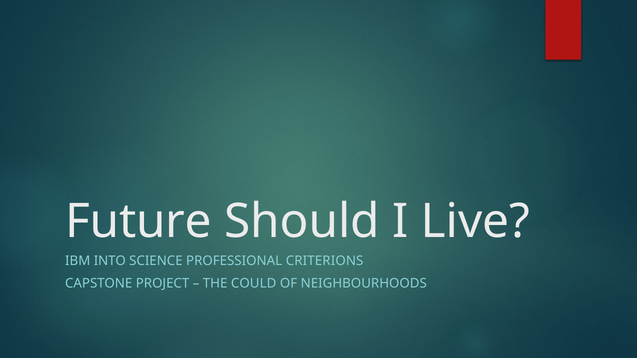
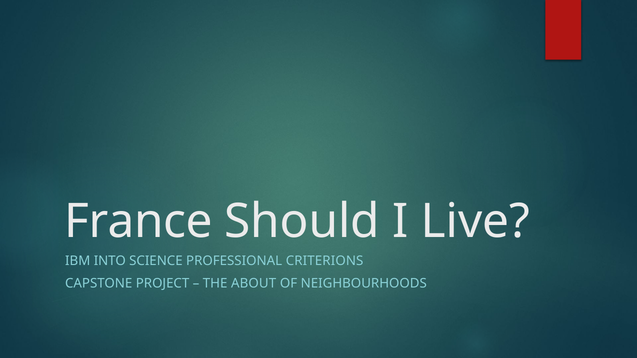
Future: Future -> France (139, 222)
COULD: COULD -> ABOUT (254, 283)
